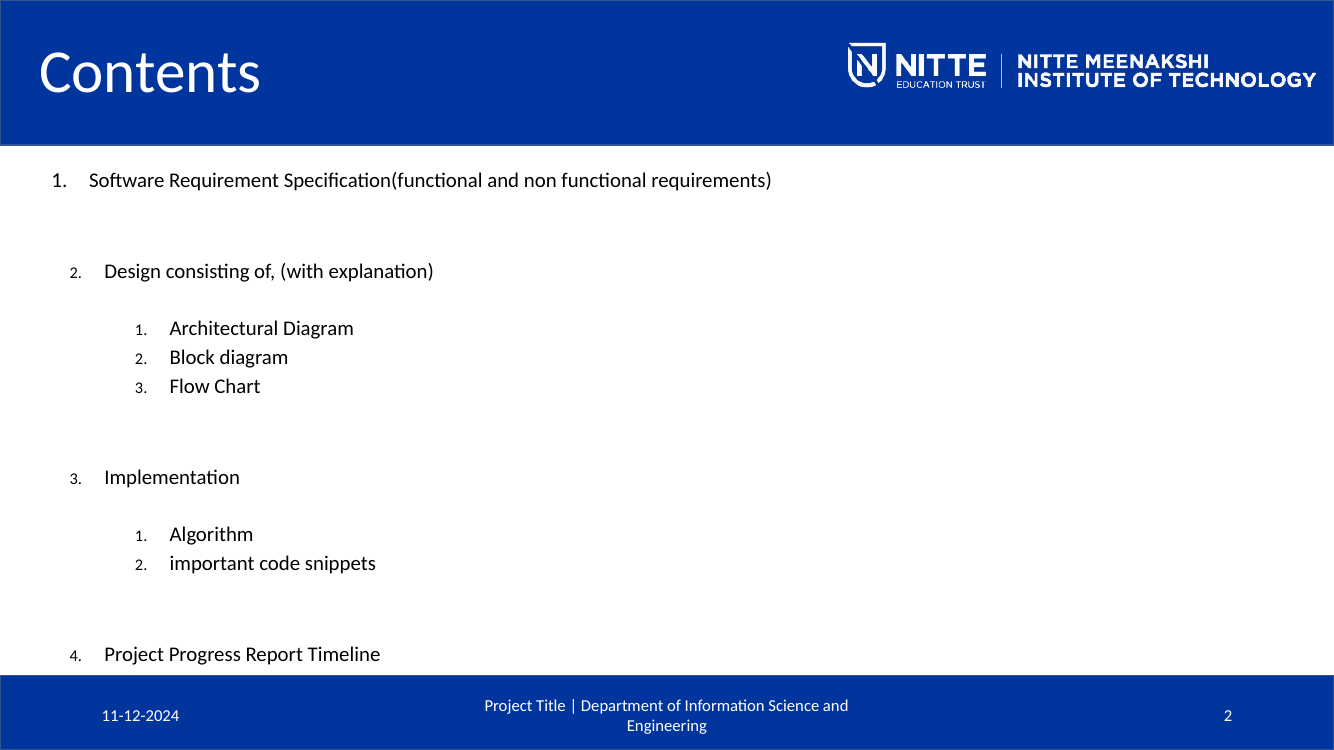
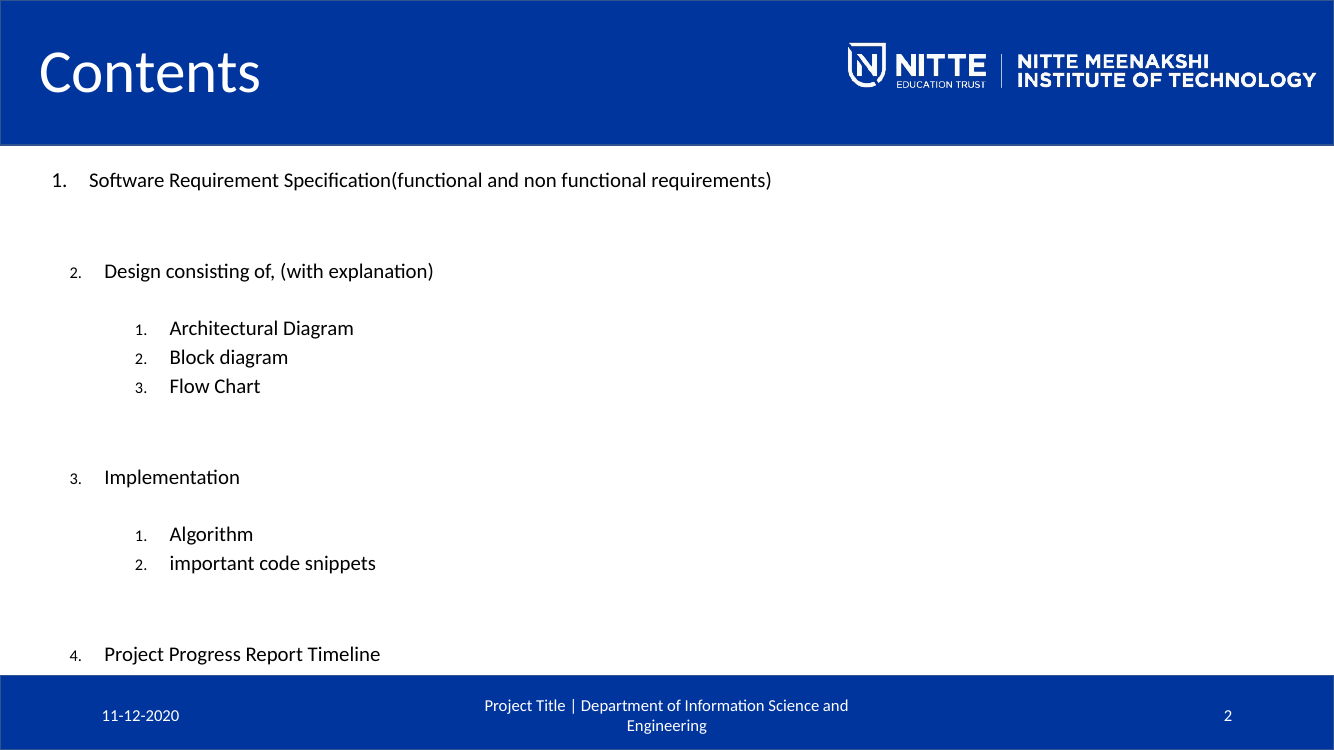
11-12-2024: 11-12-2024 -> 11-12-2020 (141, 717)
